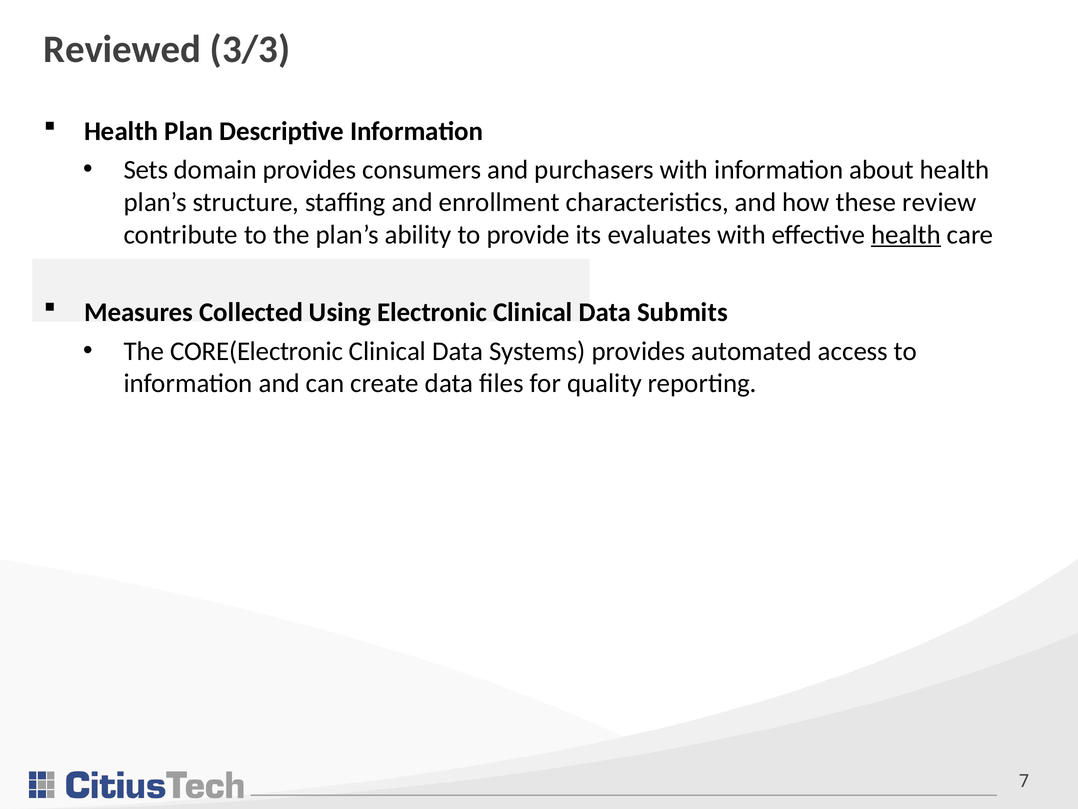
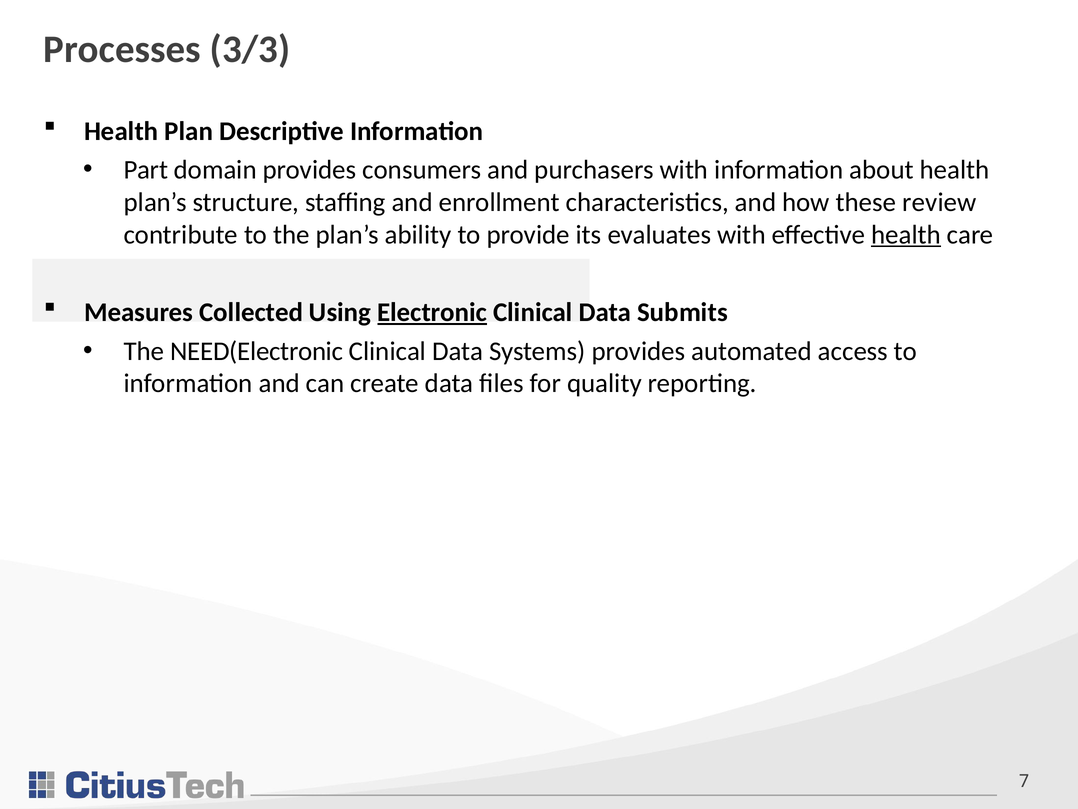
Reviewed: Reviewed -> Processes (122, 50)
Sets: Sets -> Part (146, 170)
Electronic underline: none -> present (432, 312)
CORE(Electronic: CORE(Electronic -> NEED(Electronic (257, 351)
